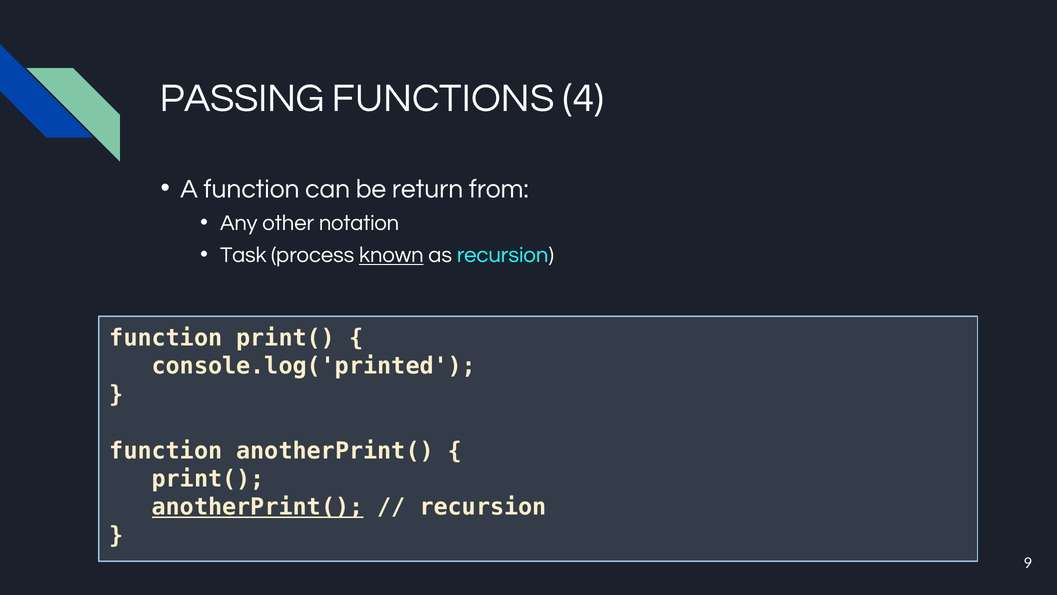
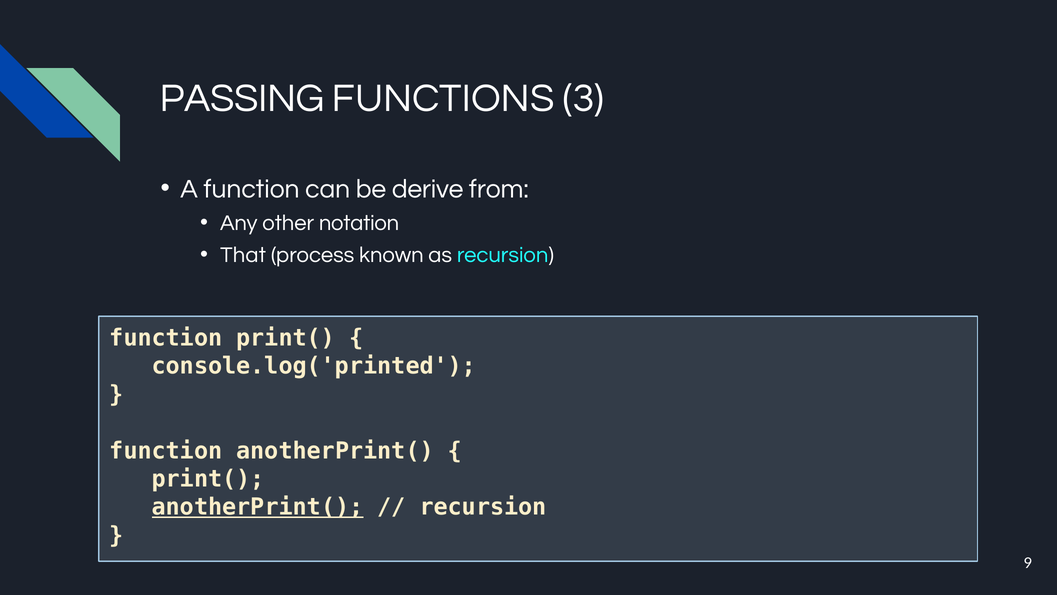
4: 4 -> 3 (584, 98)
return: return -> derive (428, 189)
Task: Task -> That (243, 255)
known underline: present -> none (391, 255)
